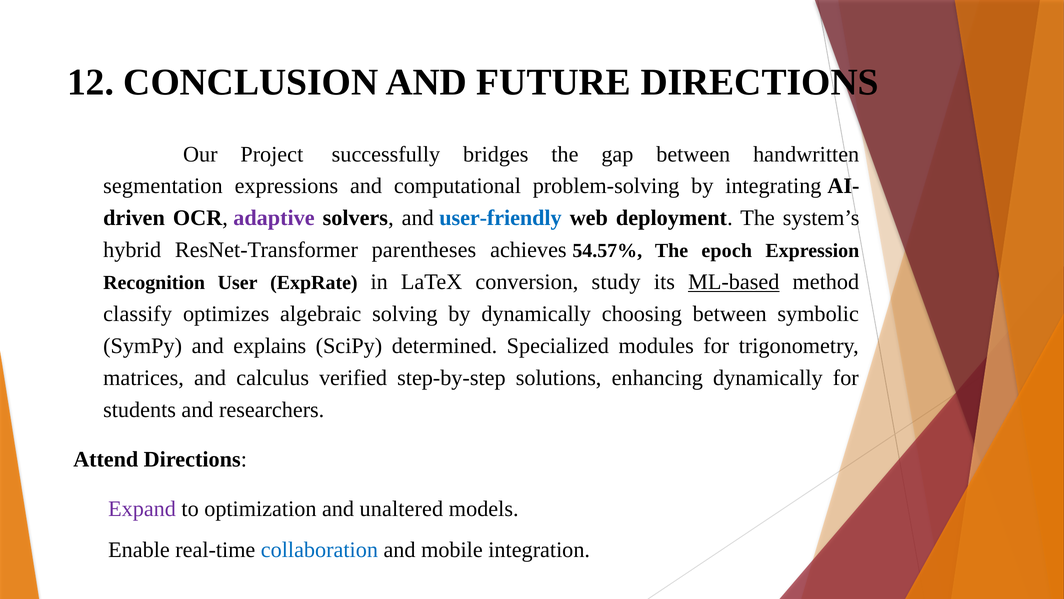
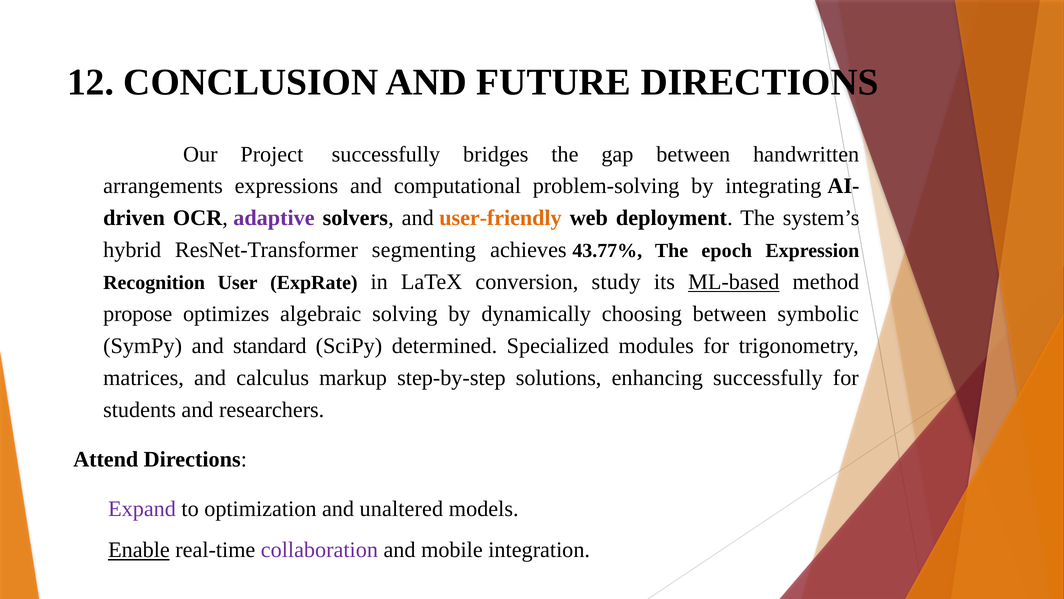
segmentation: segmentation -> arrangements (163, 186)
user-friendly colour: blue -> orange (500, 218)
parentheses: parentheses -> segmenting (424, 250)
54.57%: 54.57% -> 43.77% (607, 251)
classify: classify -> propose (138, 314)
explains: explains -> standard (270, 346)
verified: verified -> markup (353, 378)
enhancing dynamically: dynamically -> successfully (768, 378)
Enable underline: none -> present (139, 550)
collaboration colour: blue -> purple (319, 550)
